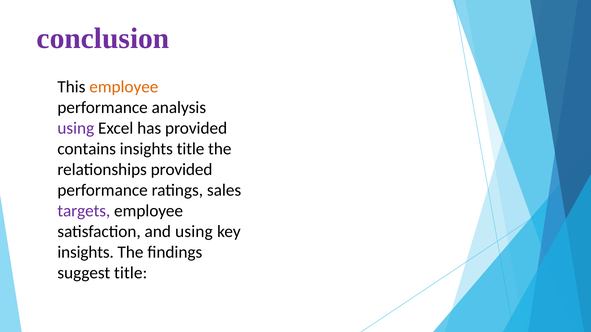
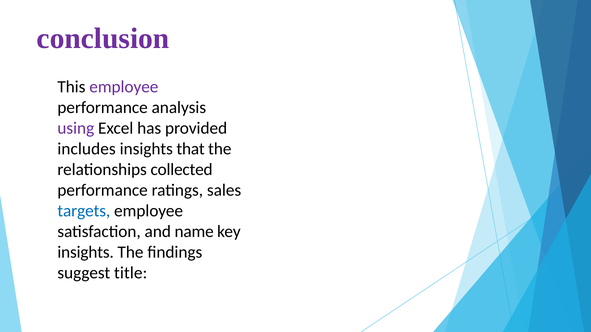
employee colour: orange -> purple (124, 87)
contains: contains -> includes (87, 149)
insights title: title -> that (191, 149)
relationships provided: provided -> collected (182, 170)
targets colour: purple -> blue (84, 211)
and using: using -> name (194, 232)
